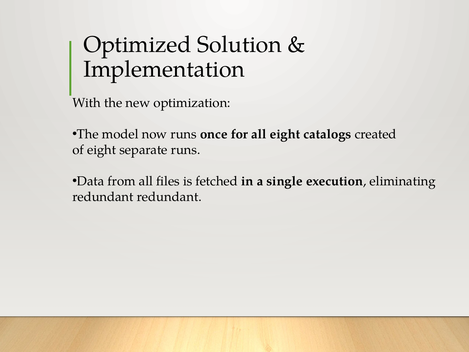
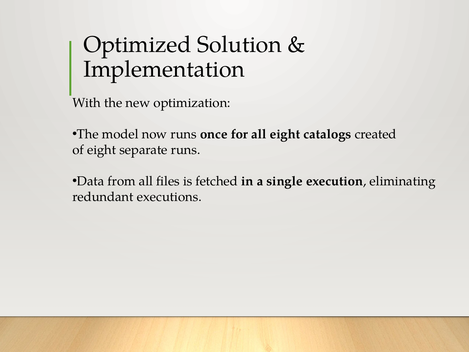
redundant redundant: redundant -> executions (169, 197)
